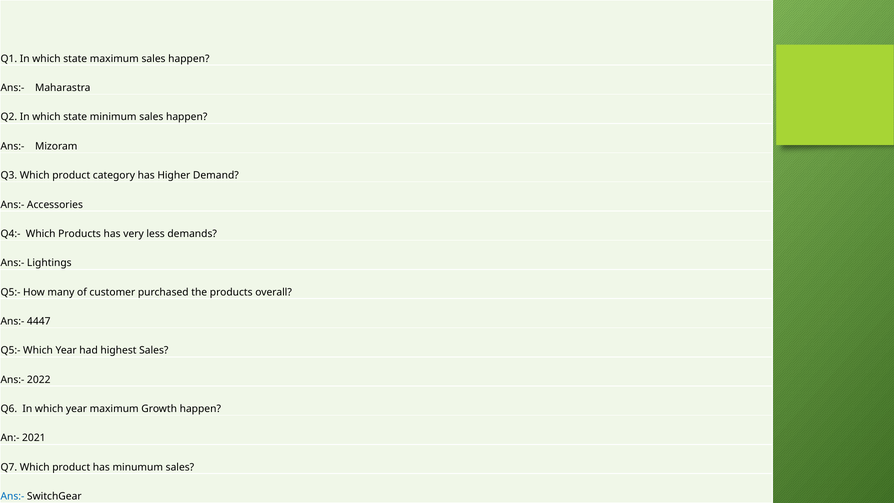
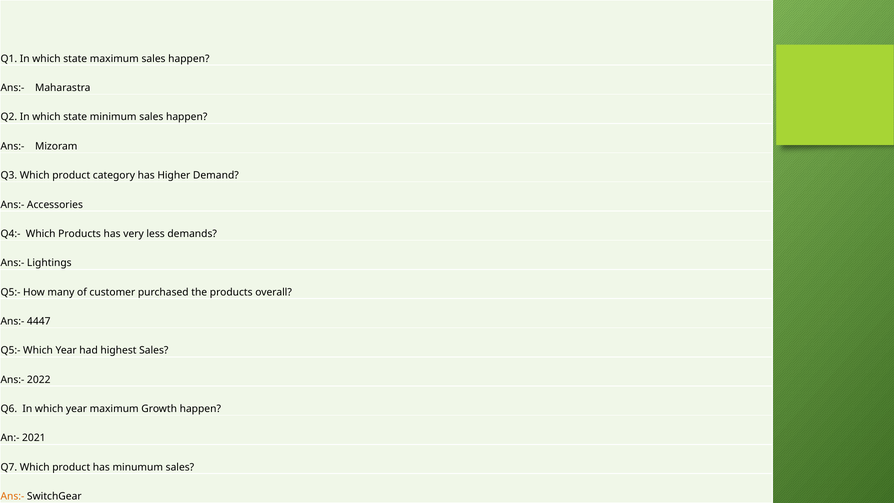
Ans:- colour: blue -> orange (12, 496)
